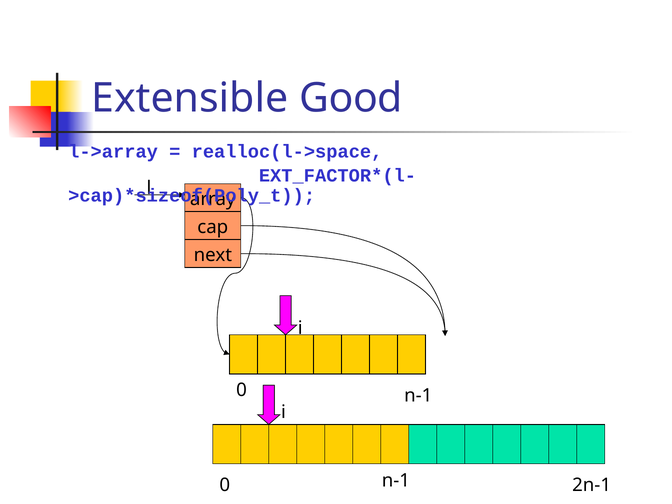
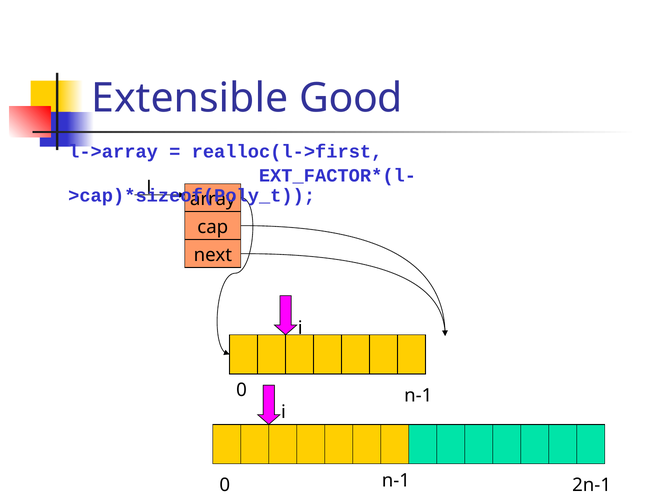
realloc(l->space: realloc(l->space -> realloc(l->first (287, 152)
